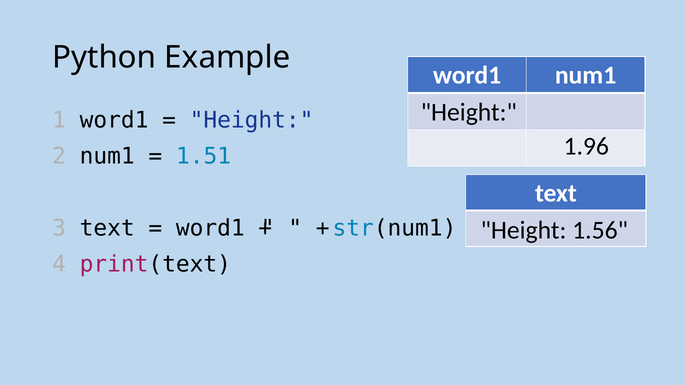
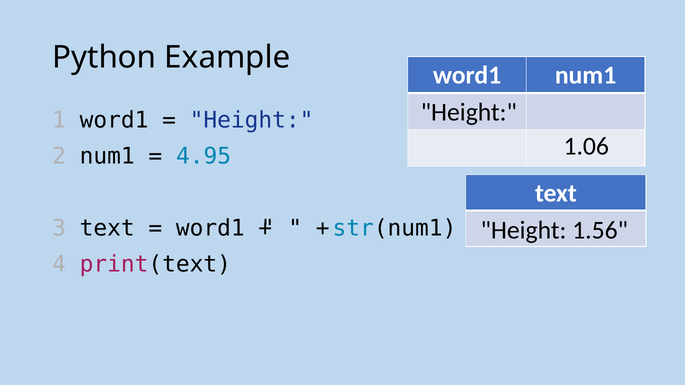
1.96: 1.96 -> 1.06 (586, 146)
1.51: 1.51 -> 4.95 (204, 156)
